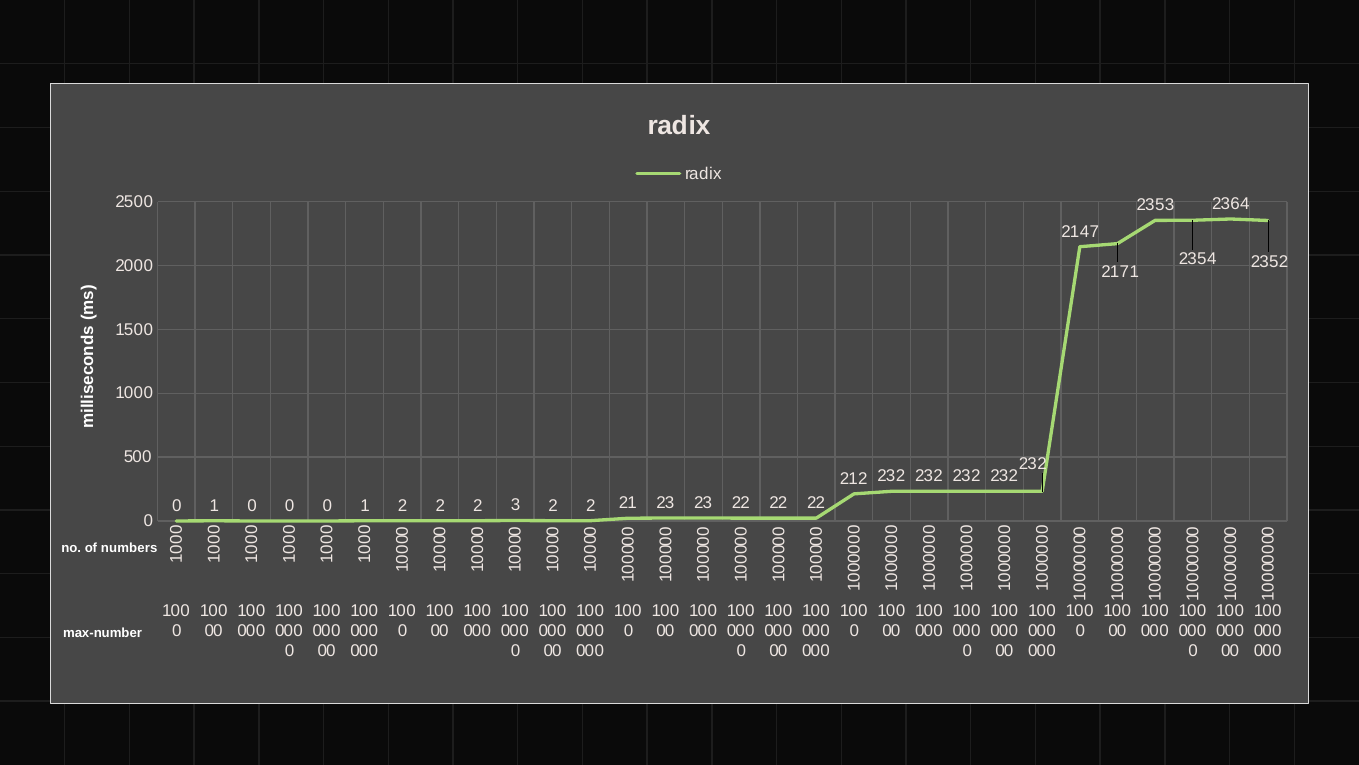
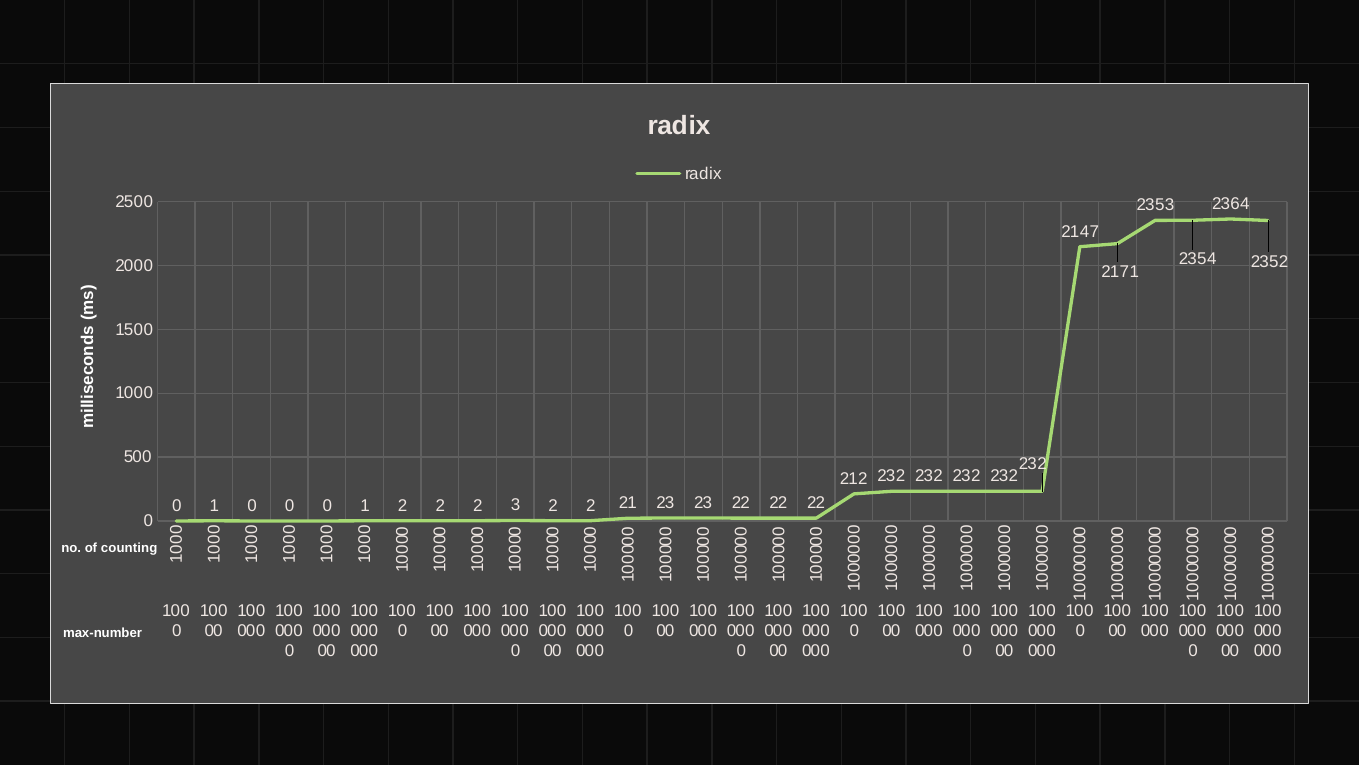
numbers: numbers -> counting (129, 548)
